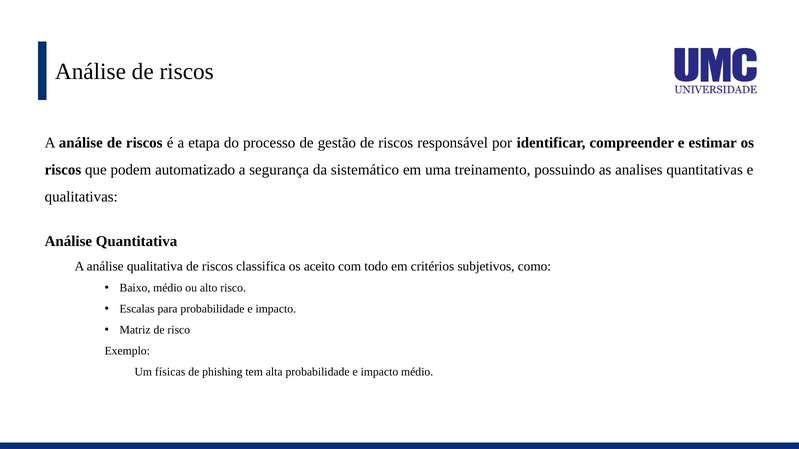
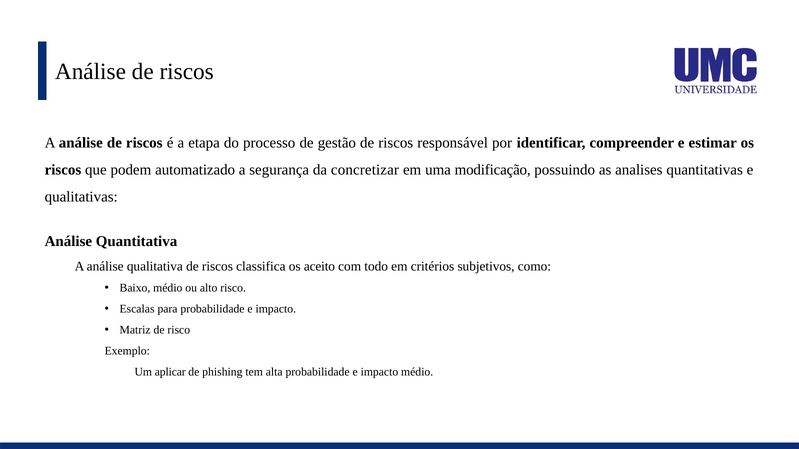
sistemático: sistemático -> concretizar (365, 170)
treinamento: treinamento -> modificação (493, 170)
físicas: físicas -> aplicar (170, 372)
